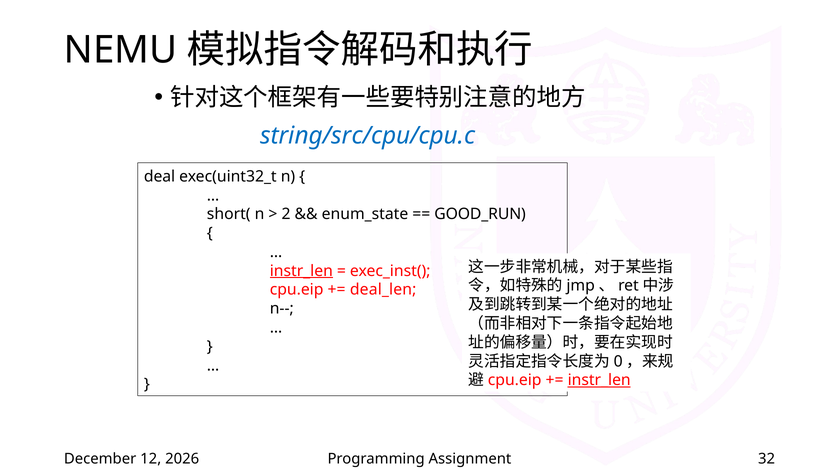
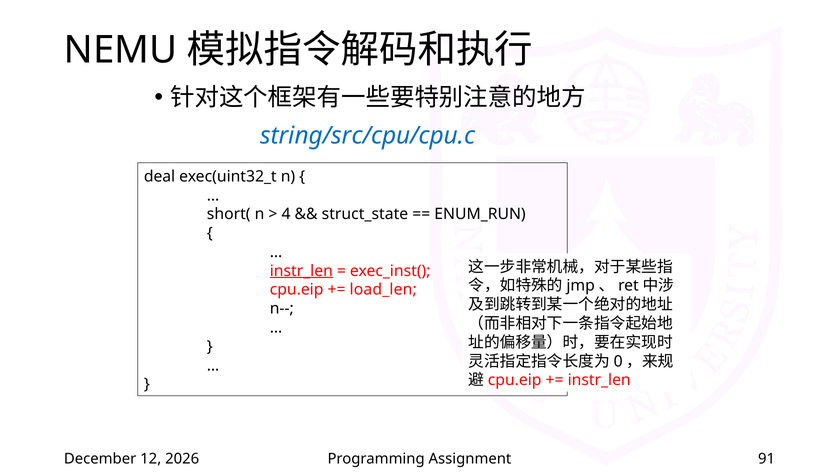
2: 2 -> 4 (286, 214)
enum_state: enum_state -> struct_state (365, 214)
GOOD_RUN: GOOD_RUN -> ENUM_RUN (480, 214)
deal_len: deal_len -> load_len (383, 290)
instr_len underline: present -> none (599, 380)
32: 32 -> 91 (767, 459)
